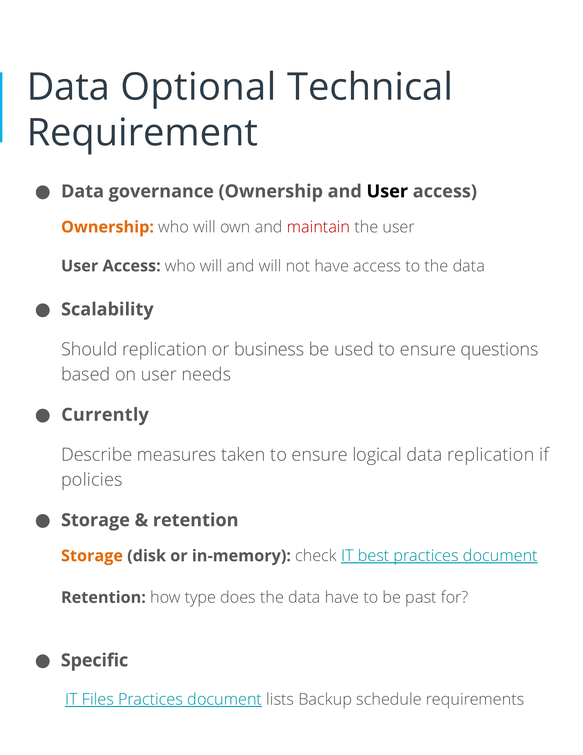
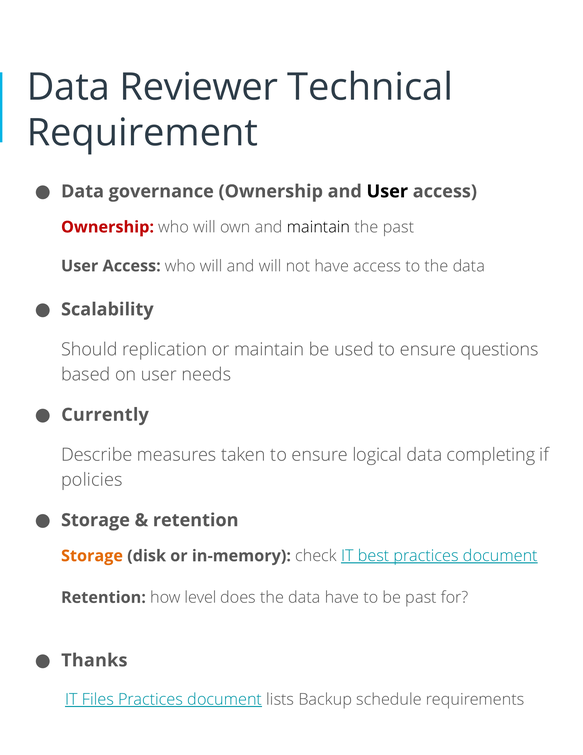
Optional: Optional -> Reviewer (199, 87)
Ownership colour: orange -> red (108, 227)
maintain colour: red -> black (318, 227)
the user: user -> past (399, 227)
or business: business -> maintain (269, 349)
data replication: replication -> completing (491, 455)
type: type -> level (201, 597)
Specific: Specific -> Thanks (94, 660)
